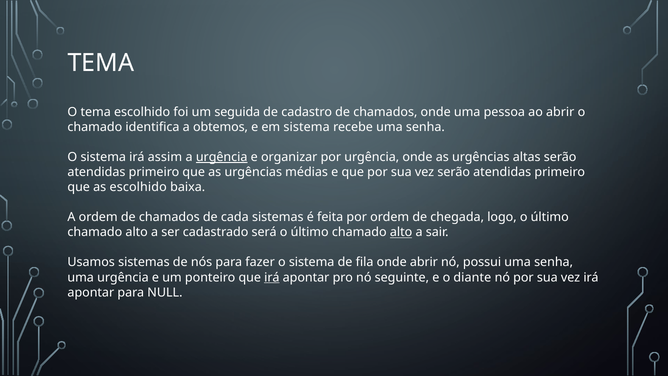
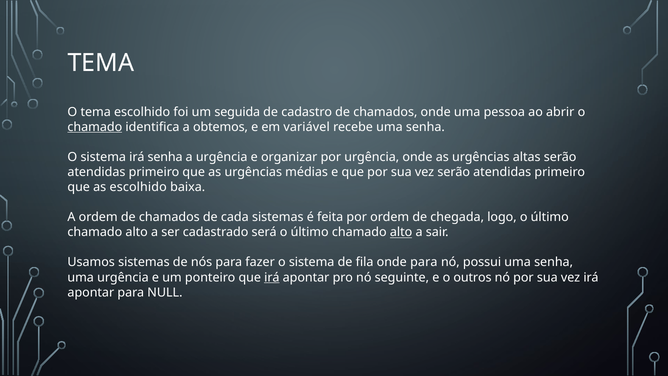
chamado underline: none -> present (95, 127)
em sistema: sistema -> variável (307, 127)
irá assim: assim -> senha (165, 157)
urgência underline: present -> none (222, 157)
onde abrir: abrir -> para (424, 262)
diante: diante -> outros (472, 277)
